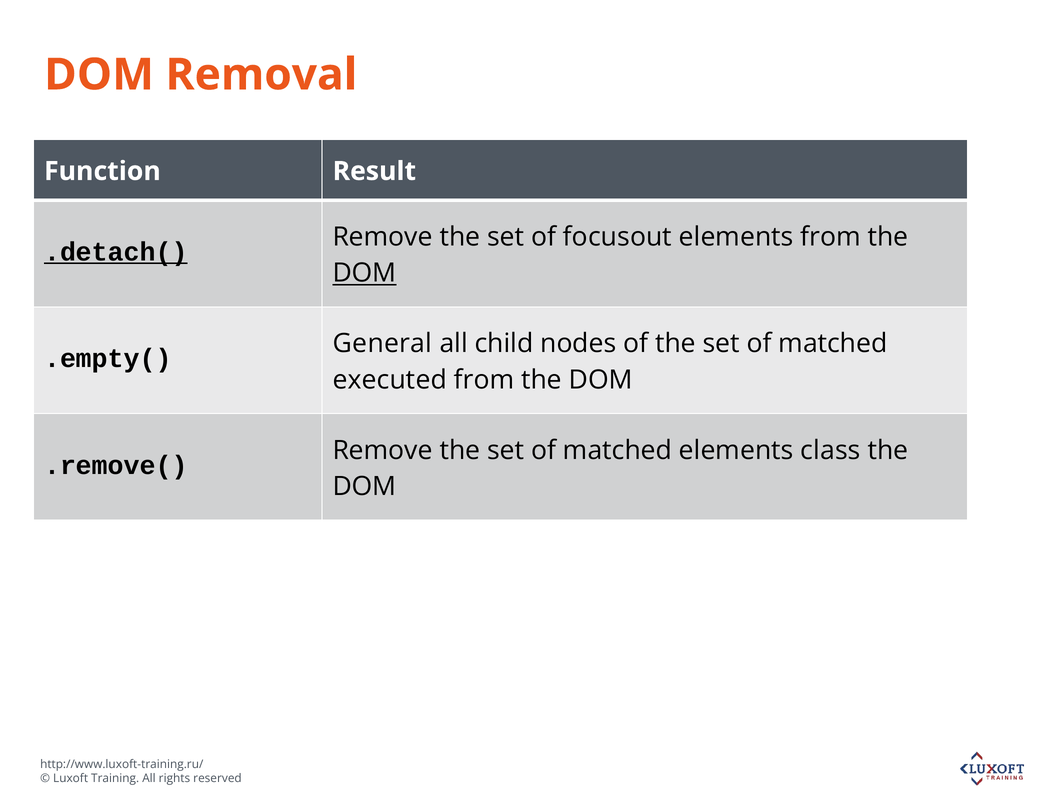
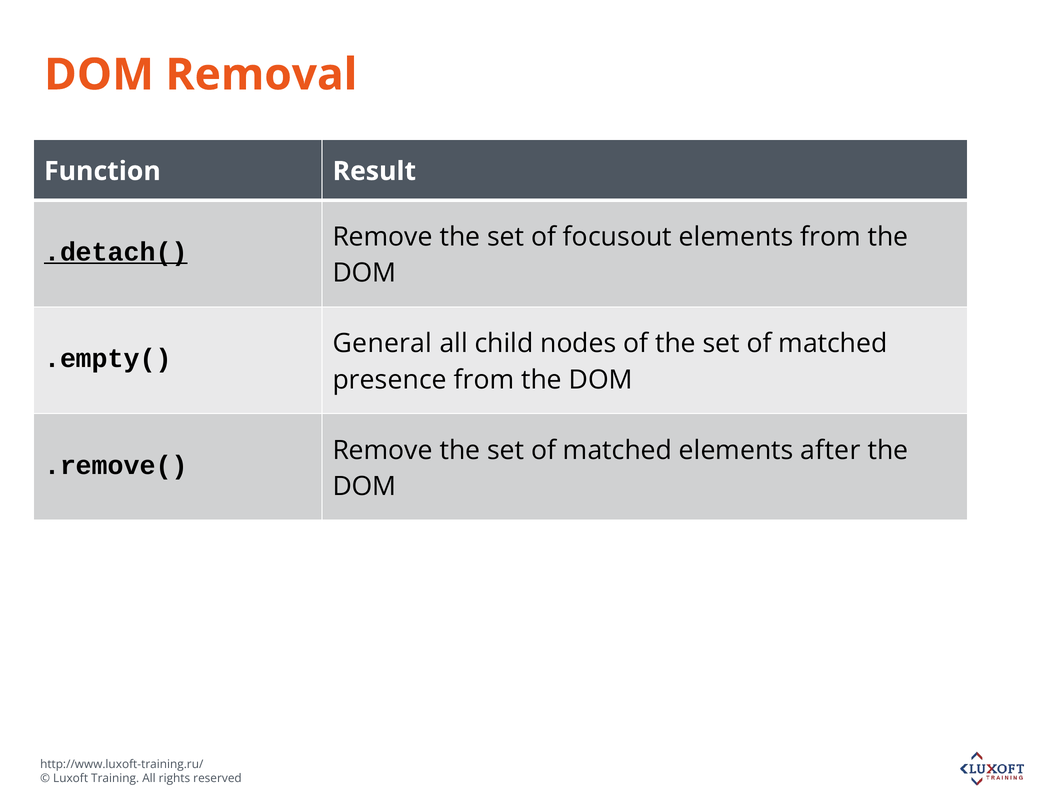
DOM underline: present -> none (364, 273)
executed: executed -> presence (390, 380)
class: class -> after (830, 450)
